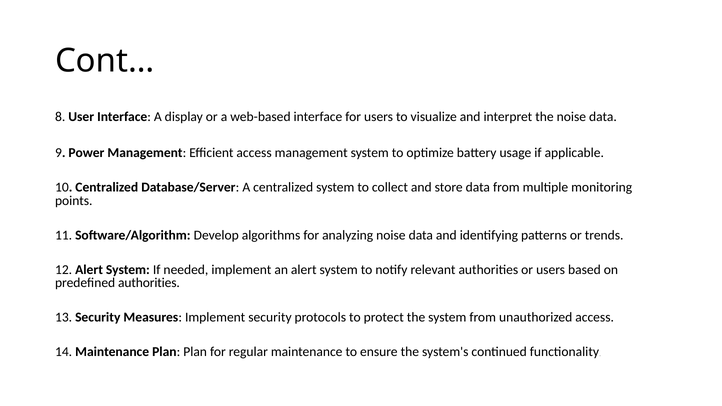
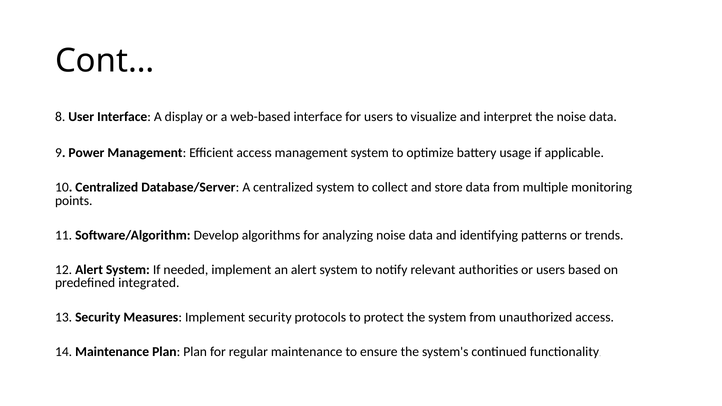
predefined authorities: authorities -> integrated (149, 283)
